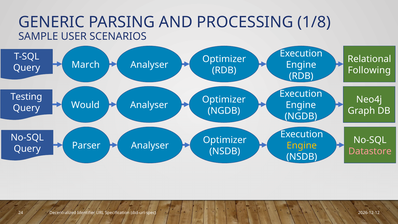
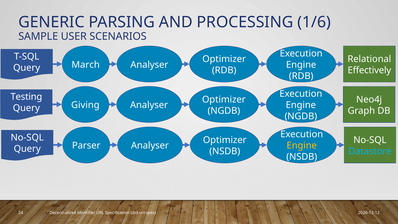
1/8: 1/8 -> 1/6 (314, 22)
Following: Following -> Effectively (369, 70)
Would: Would -> Giving (85, 105)
Datastore colour: pink -> light blue (370, 151)
